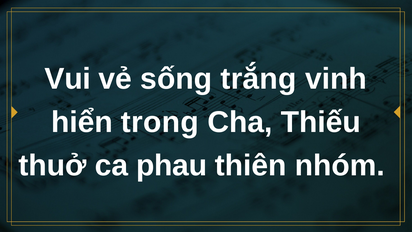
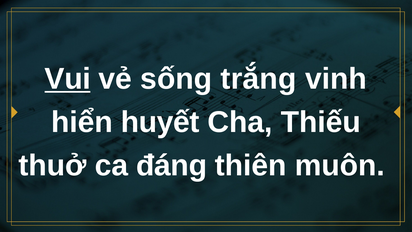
Vui underline: none -> present (68, 79)
trong: trong -> huyết (160, 122)
phau: phau -> đáng (172, 165)
nhóm: nhóm -> muôn (340, 165)
